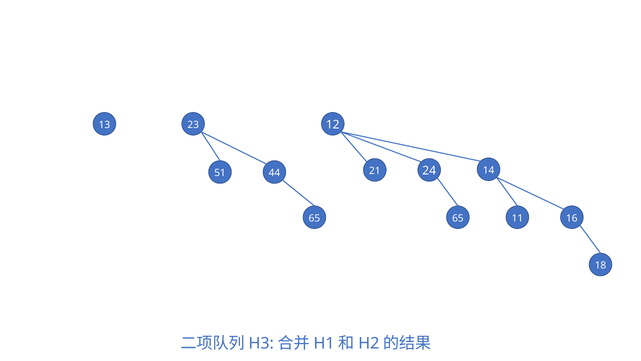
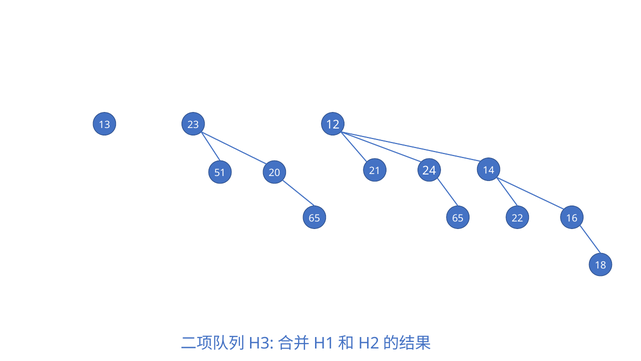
44: 44 -> 20 (274, 173)
11: 11 -> 22 (517, 218)
